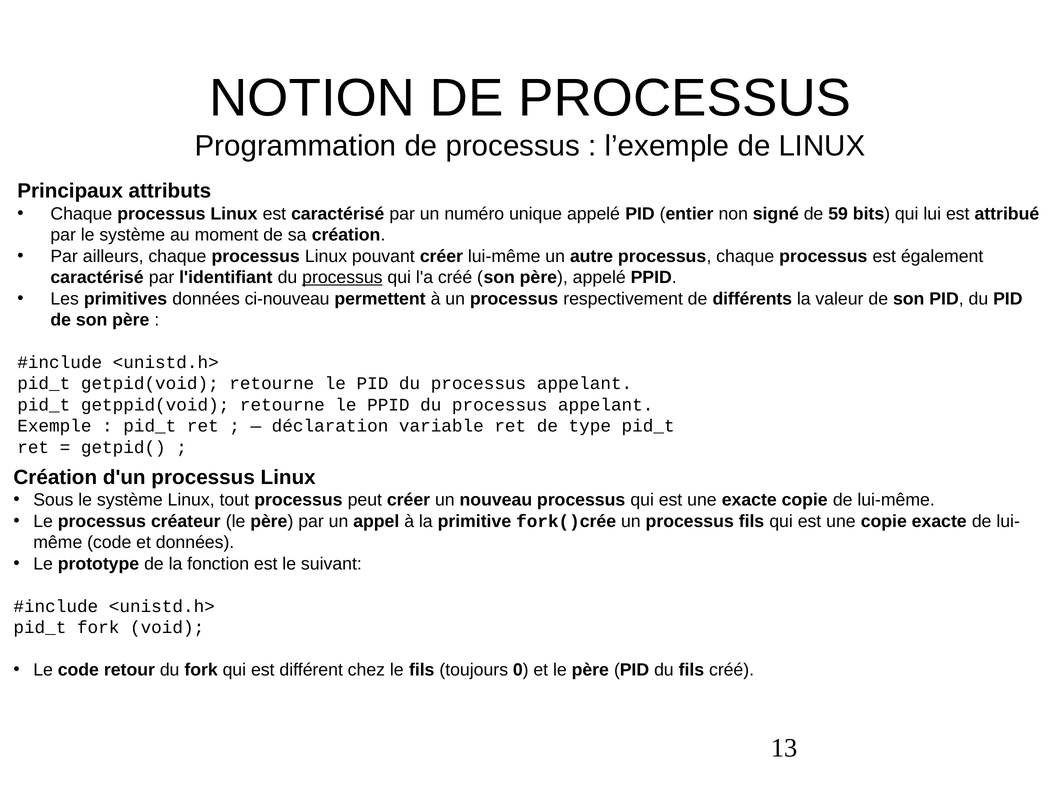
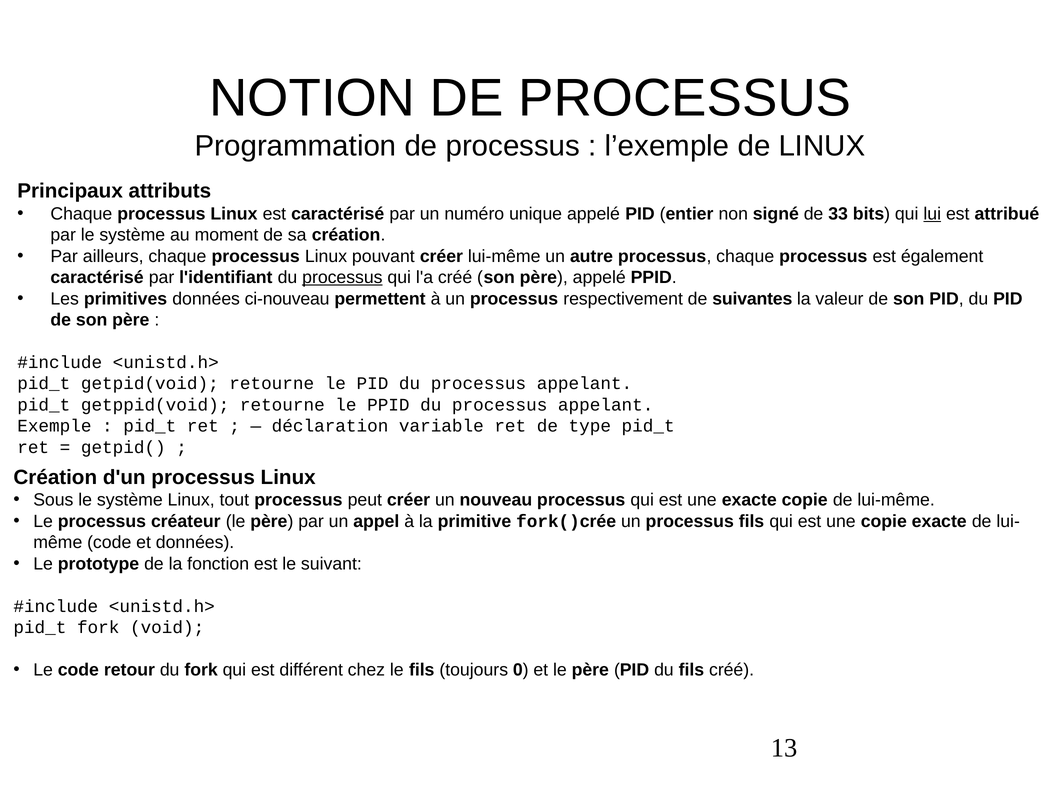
59: 59 -> 33 (838, 214)
lui underline: none -> present (932, 214)
différents: différents -> suivantes (752, 299)
